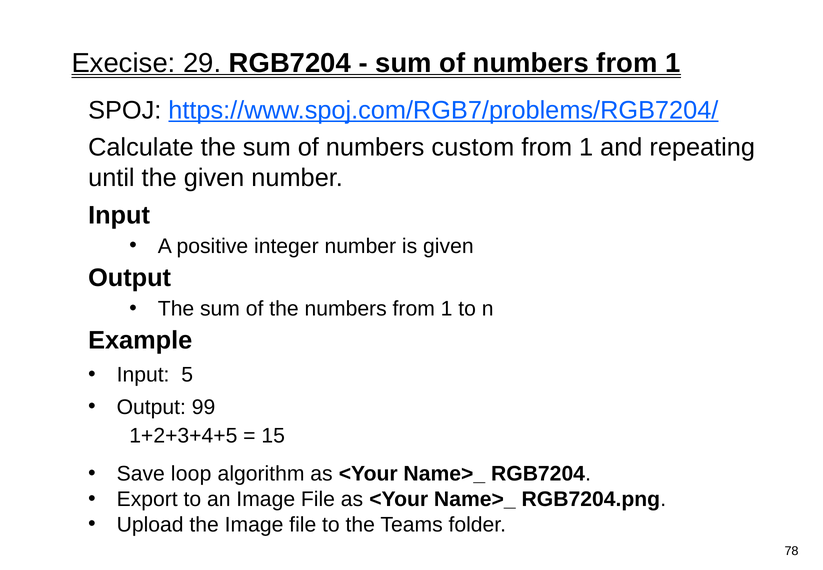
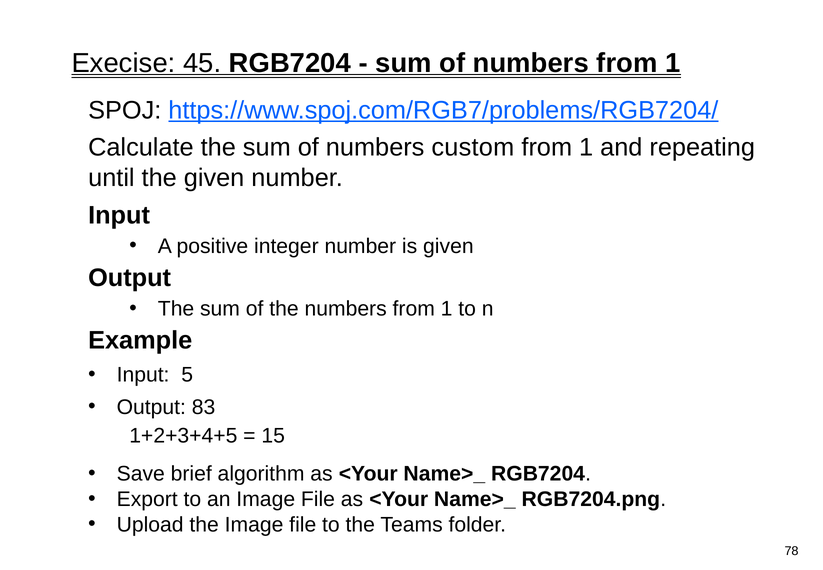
29: 29 -> 45 (202, 63)
99: 99 -> 83 (204, 407)
loop: loop -> brief (191, 474)
